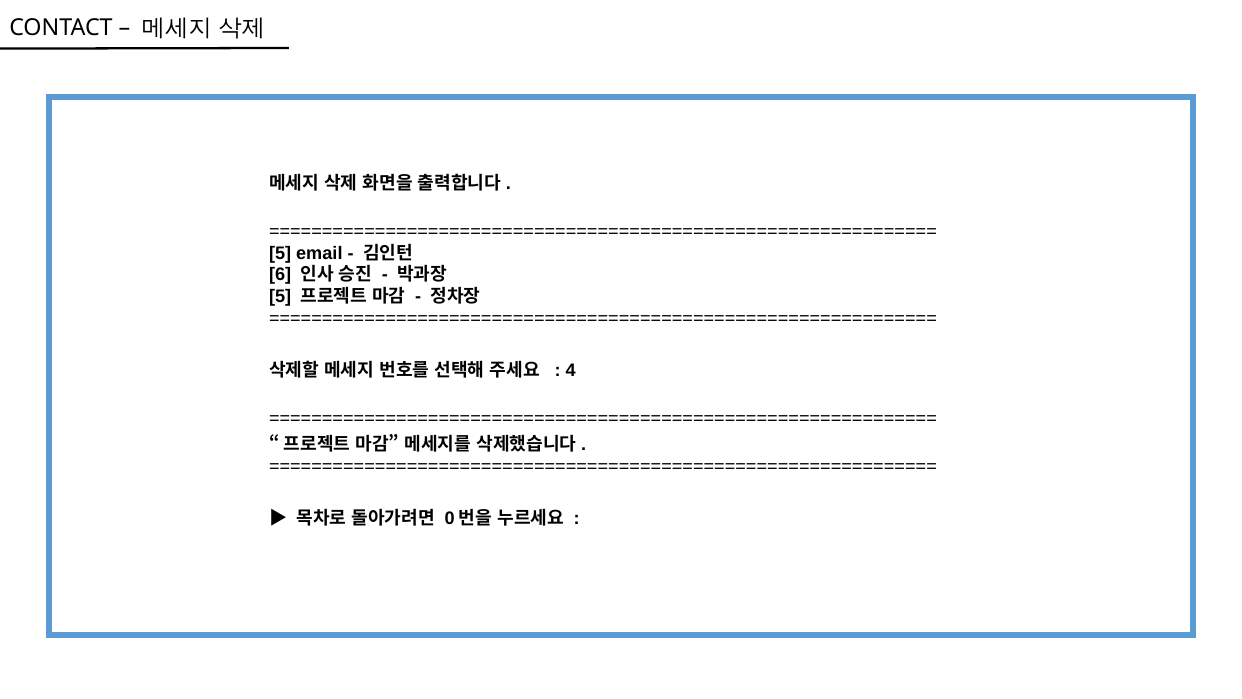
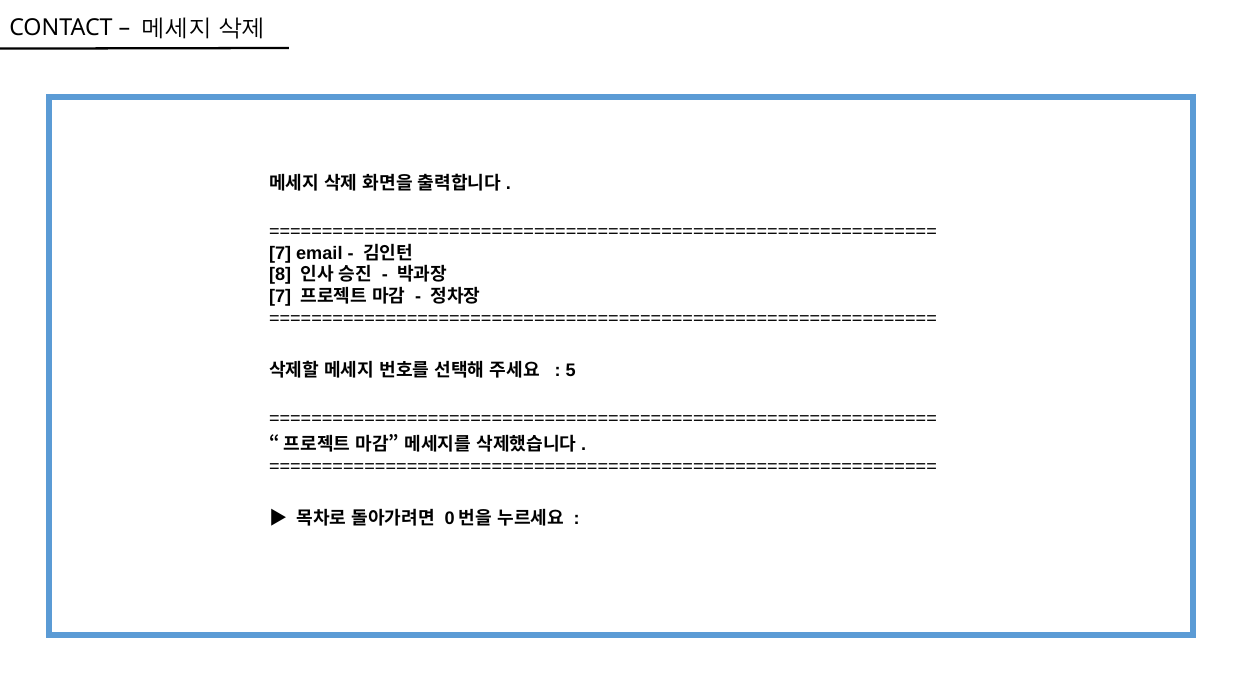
5: 5 -> 7 (280, 253)
6: 6 -> 8 (280, 275)
5: 5 -> 7 (280, 297)
4: 4 -> 5 (571, 370)
